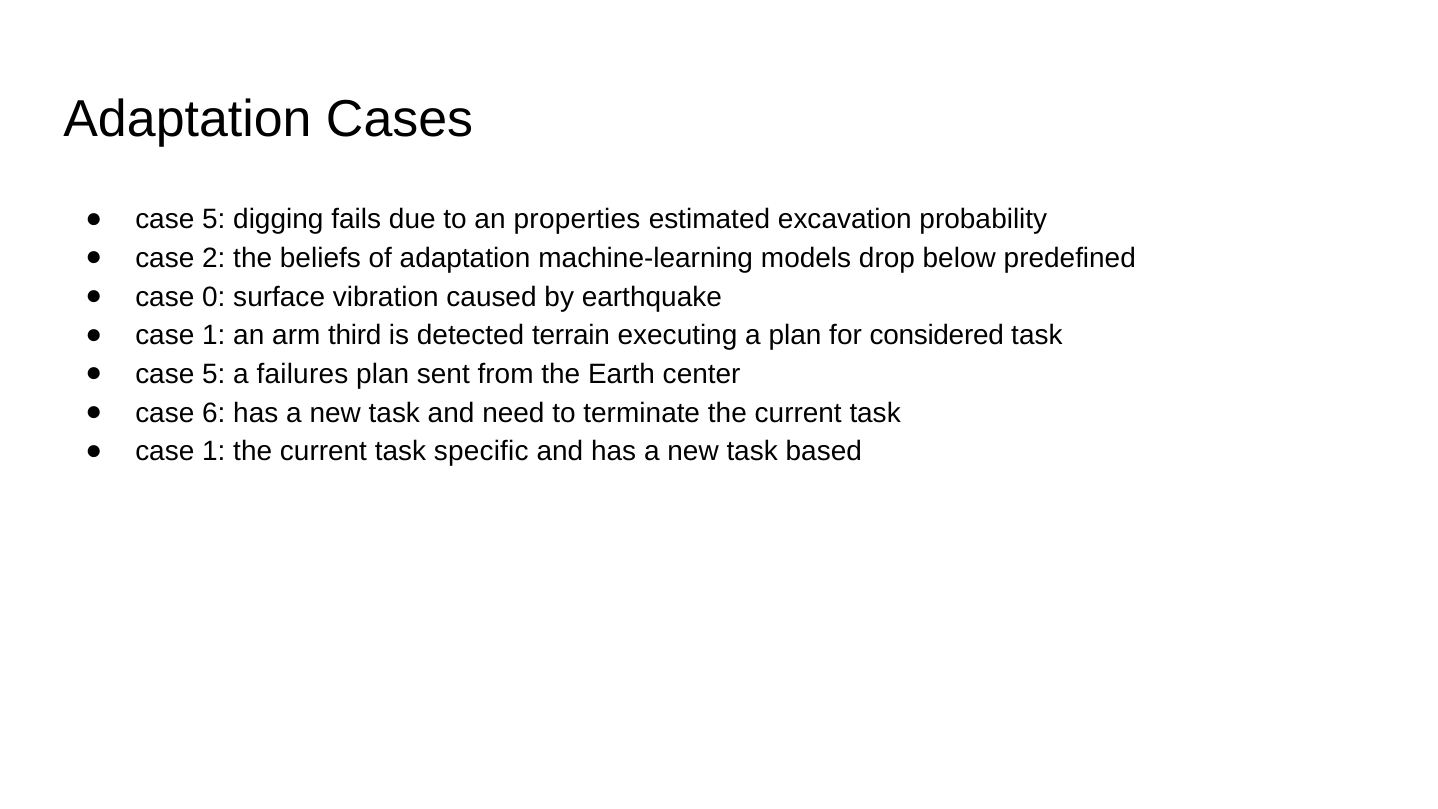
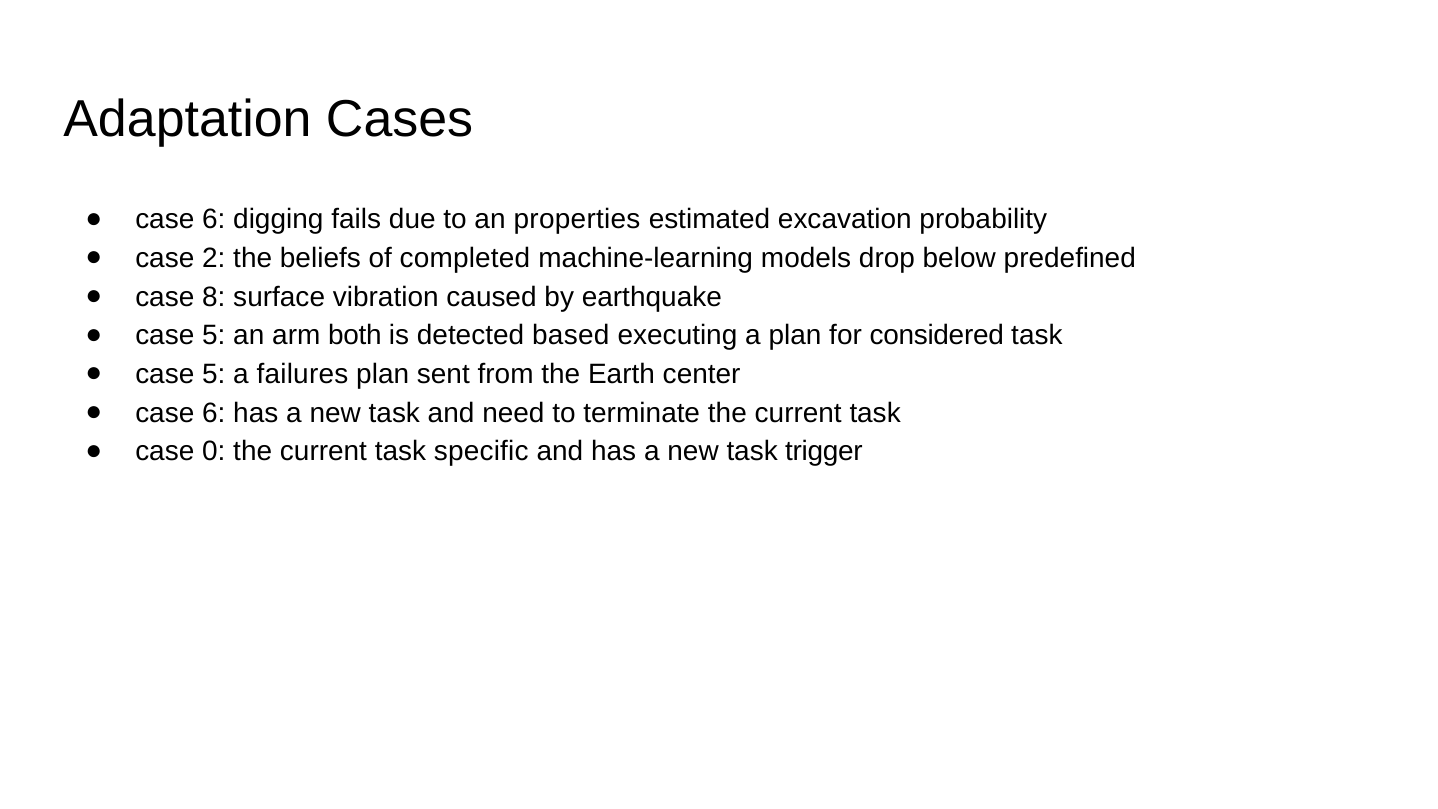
5: 5 -> 6 (214, 219)
of adaptation: adaptation -> completed (465, 258)
0: 0 -> 8 (214, 297)
1: 1 -> 5 (214, 335)
third: third -> both (355, 335)
terrain: terrain -> based (571, 335)
1: 1 -> 0 (214, 451)
based: based -> trigger (824, 451)
